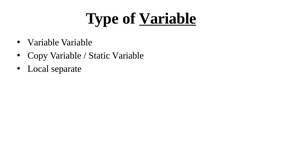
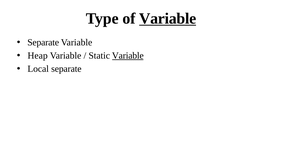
Variable: Variable -> Separate (43, 42)
Copy: Copy -> Heap (38, 56)
Variable underline: none -> present (128, 56)
